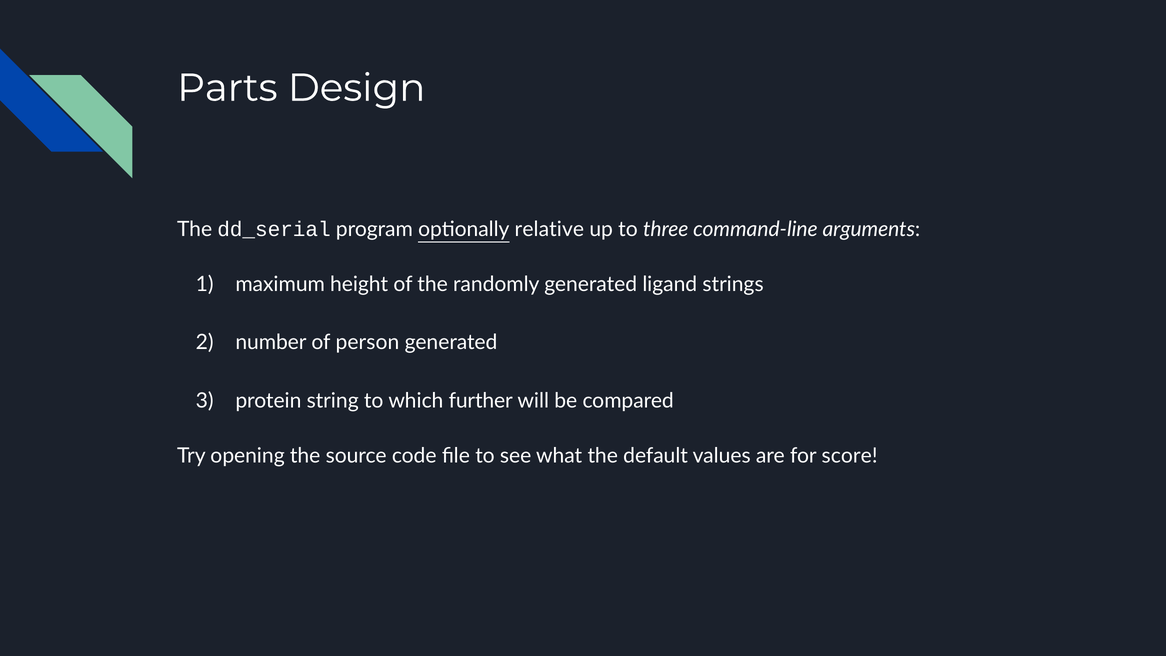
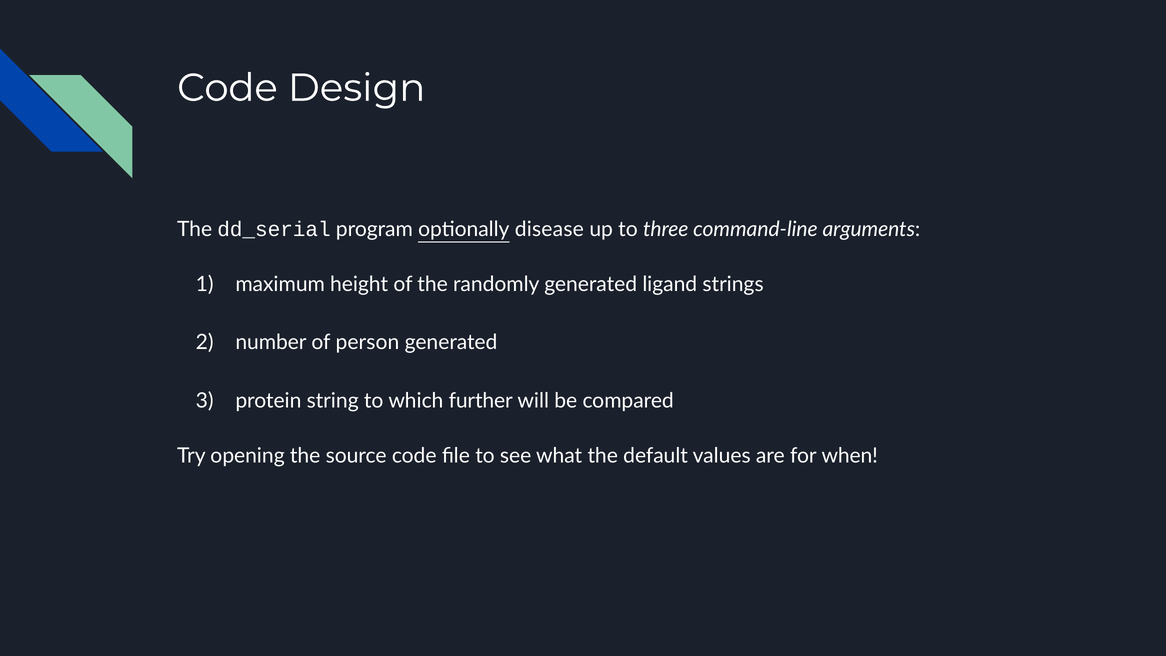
Parts: Parts -> Code (227, 88)
relative: relative -> disease (549, 229)
score: score -> when (850, 456)
